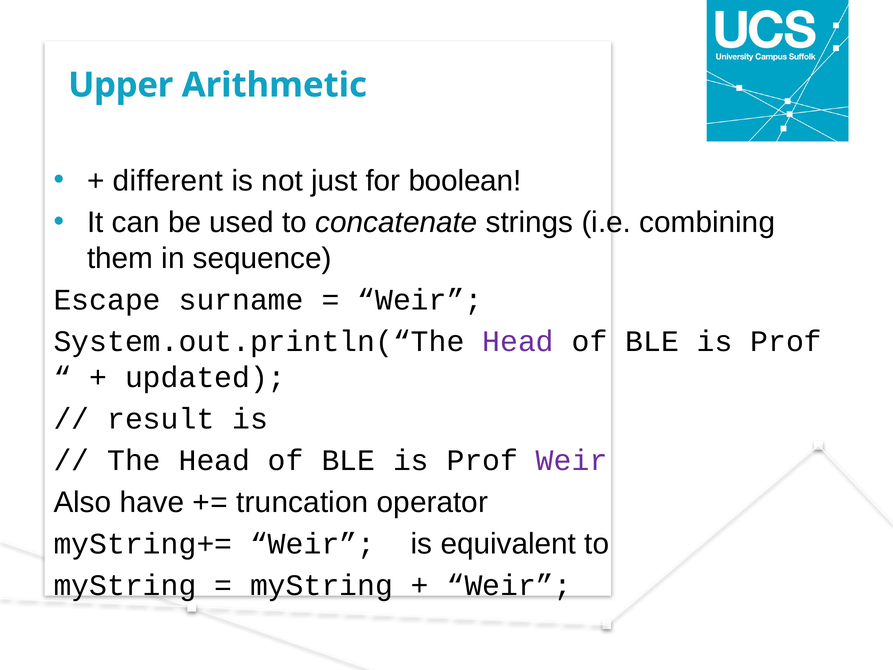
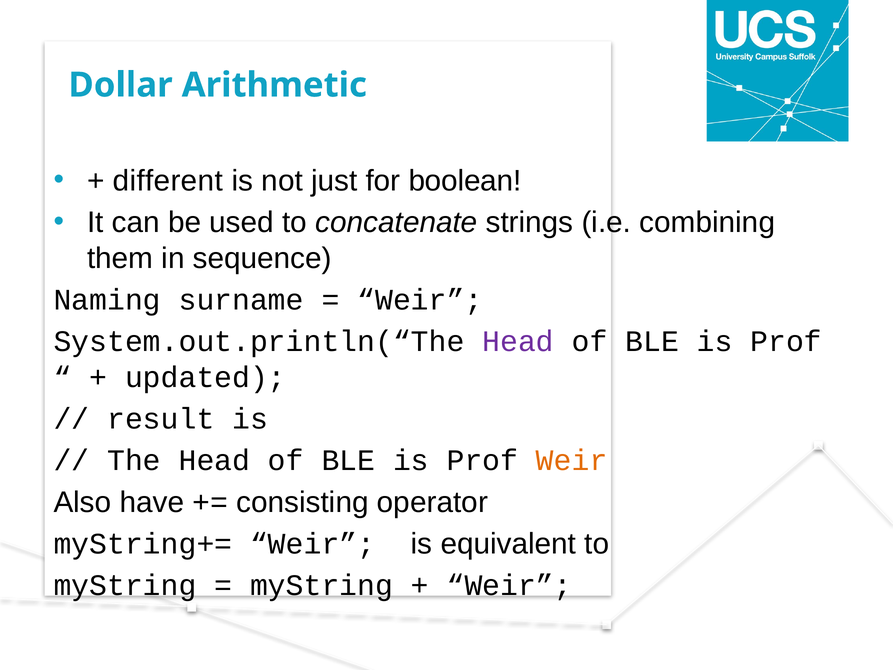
Upper: Upper -> Dollar (120, 85)
Escape: Escape -> Naming (107, 300)
Weir colour: purple -> orange (572, 460)
truncation: truncation -> consisting (303, 502)
